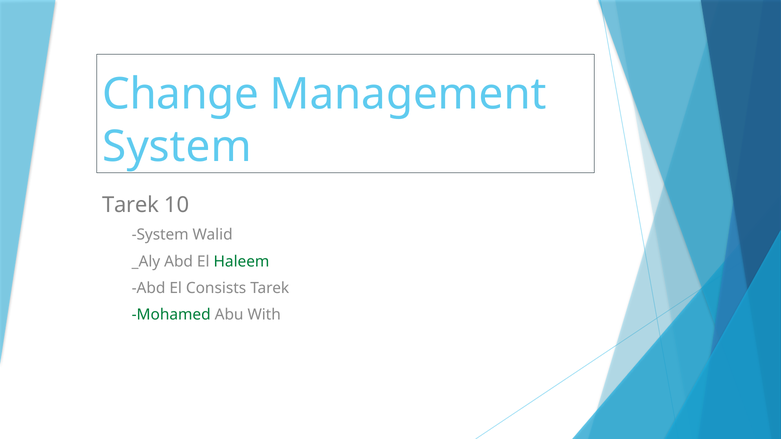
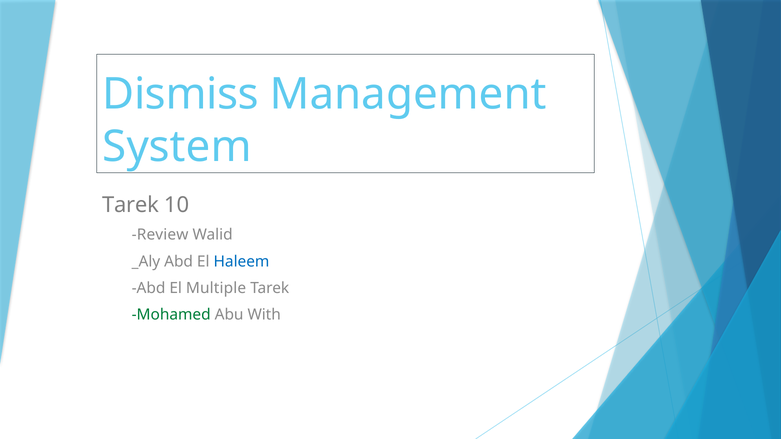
Change: Change -> Dismiss (181, 94)
System: System -> Review (160, 235)
Haleem colour: green -> blue (241, 262)
Consists: Consists -> Multiple (216, 288)
